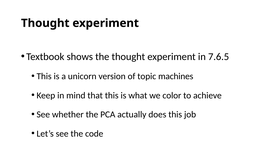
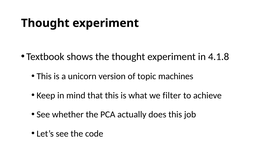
7.6.5: 7.6.5 -> 4.1.8 (219, 57)
color: color -> filter (172, 96)
